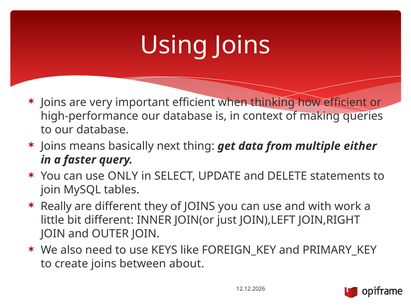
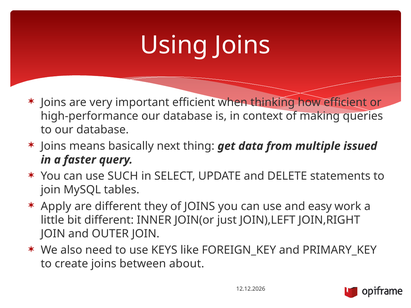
either: either -> issued (360, 146)
ONLY: ONLY -> SUCH (123, 176)
Really: Really -> Apply (56, 206)
with: with -> easy (320, 206)
